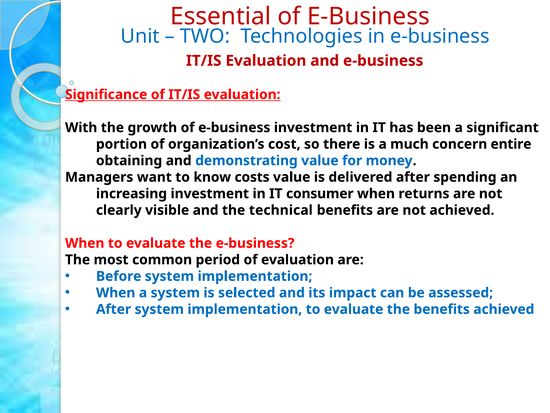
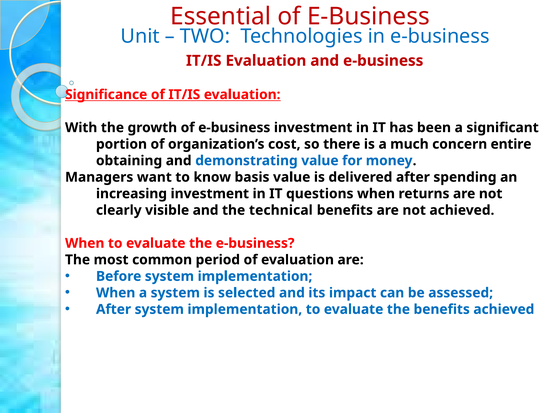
costs: costs -> basis (252, 177)
consumer: consumer -> questions (320, 193)
